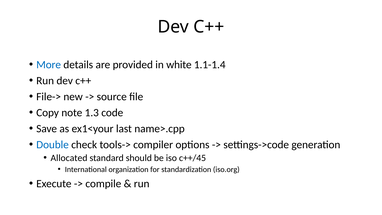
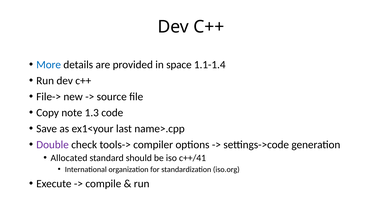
white: white -> space (179, 65)
Double colour: blue -> purple (53, 145)
c++/45: c++/45 -> c++/41 (193, 158)
